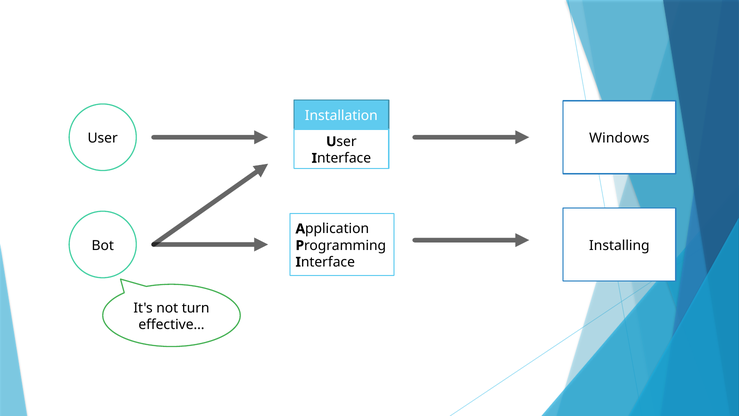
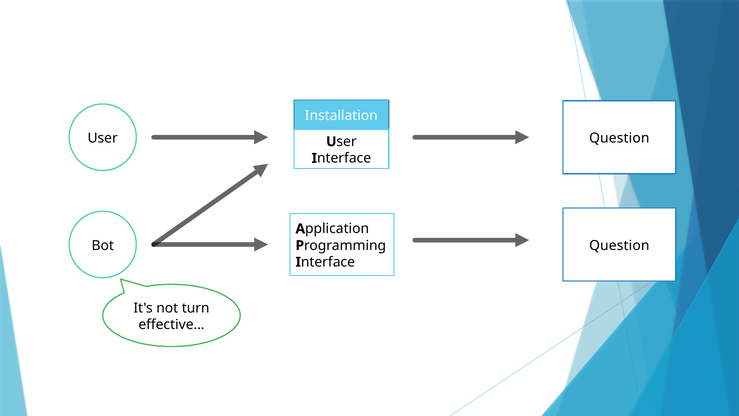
Windows: Windows -> Question (619, 138)
Installing: Installing -> Question (619, 245)
